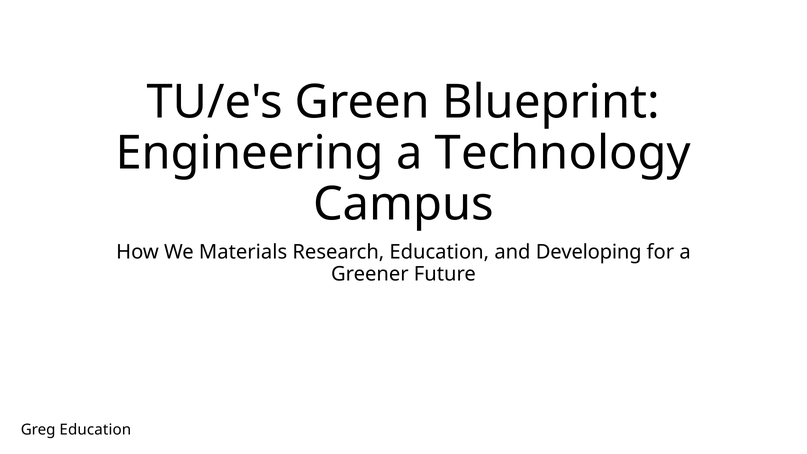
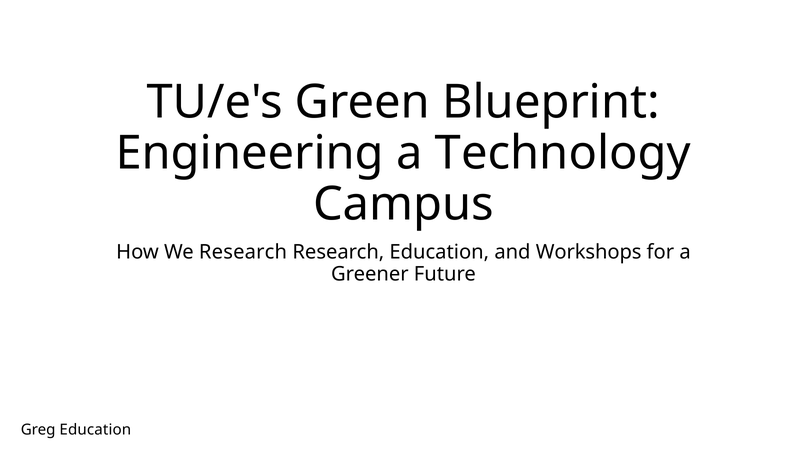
We Materials: Materials -> Research (243, 252)
Developing: Developing -> Workshops (589, 252)
